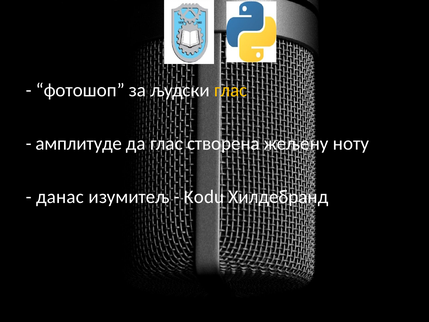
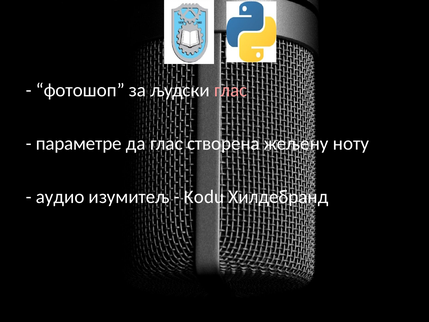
глас colour: yellow -> pink (231, 90)
амплитуде: амплитуде -> параметре (79, 143)
данас: данас -> аудио (60, 197)
